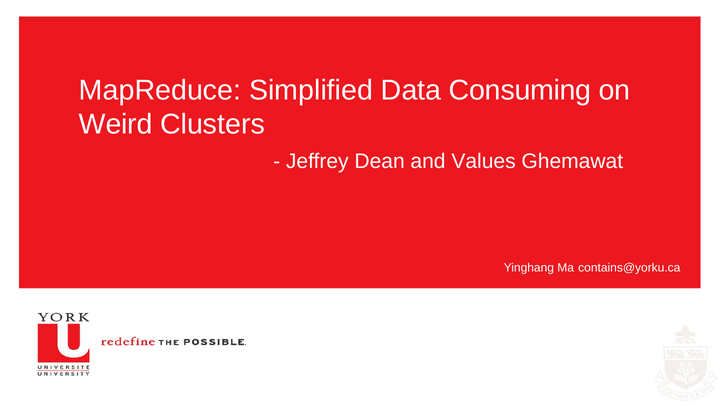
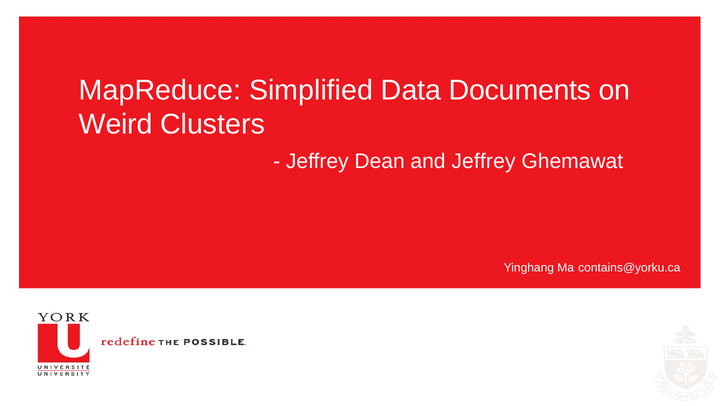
Consuming: Consuming -> Documents (520, 90)
and Values: Values -> Jeffrey (483, 161)
